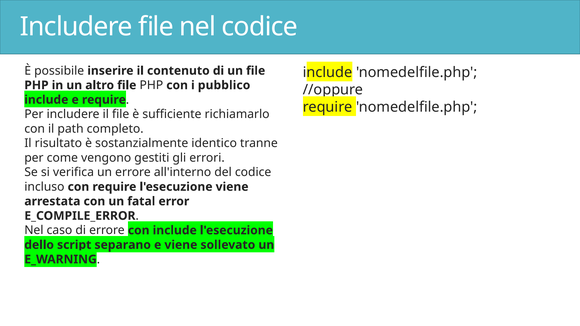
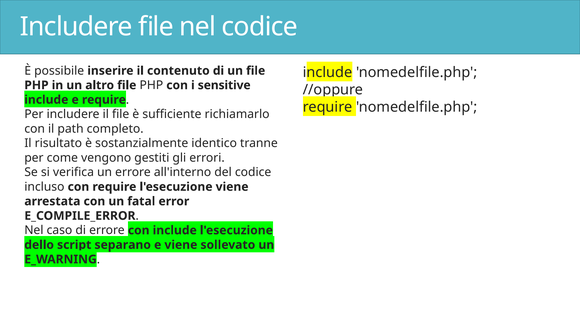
pubblico: pubblico -> sensitive (224, 85)
